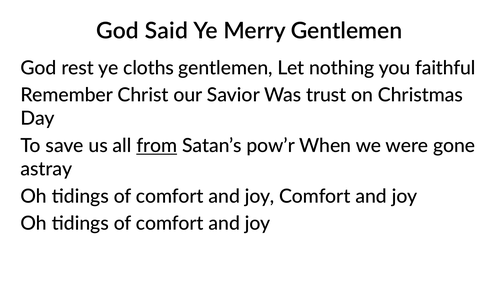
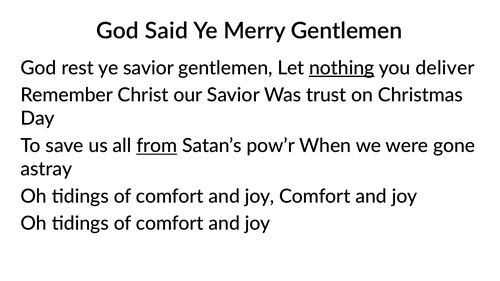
ye cloths: cloths -> savior (149, 68)
nothing underline: none -> present (342, 68)
faithful: faithful -> deliver (445, 68)
